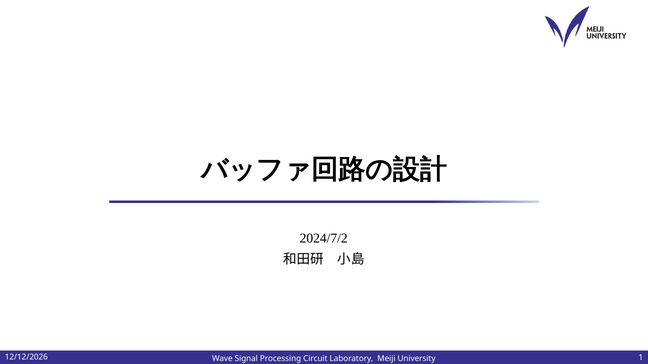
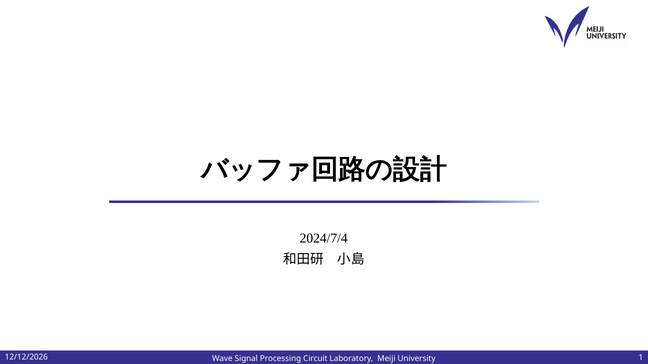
2024/7/2: 2024/7/2 -> 2024/7/4 (324, 238)
